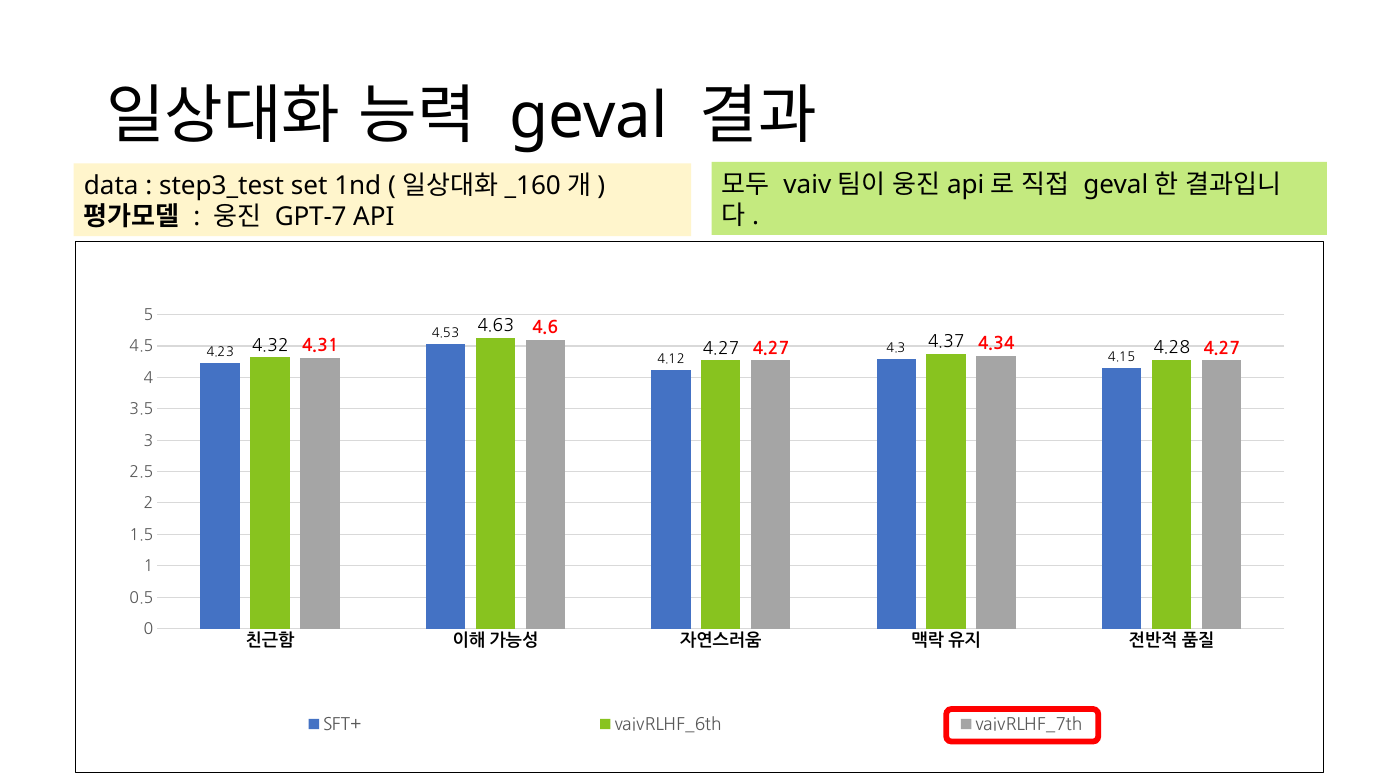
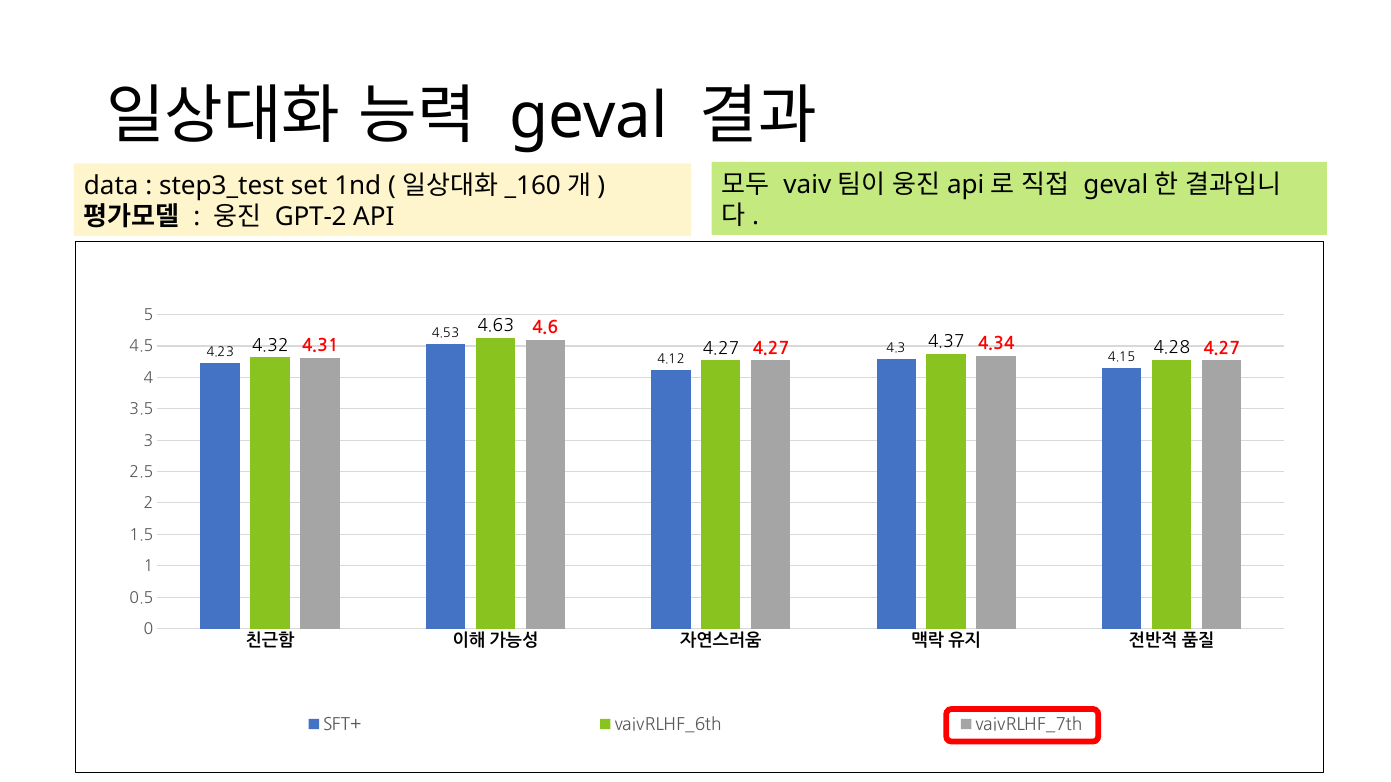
GPT-7: GPT-7 -> GPT-2 (311, 217)
